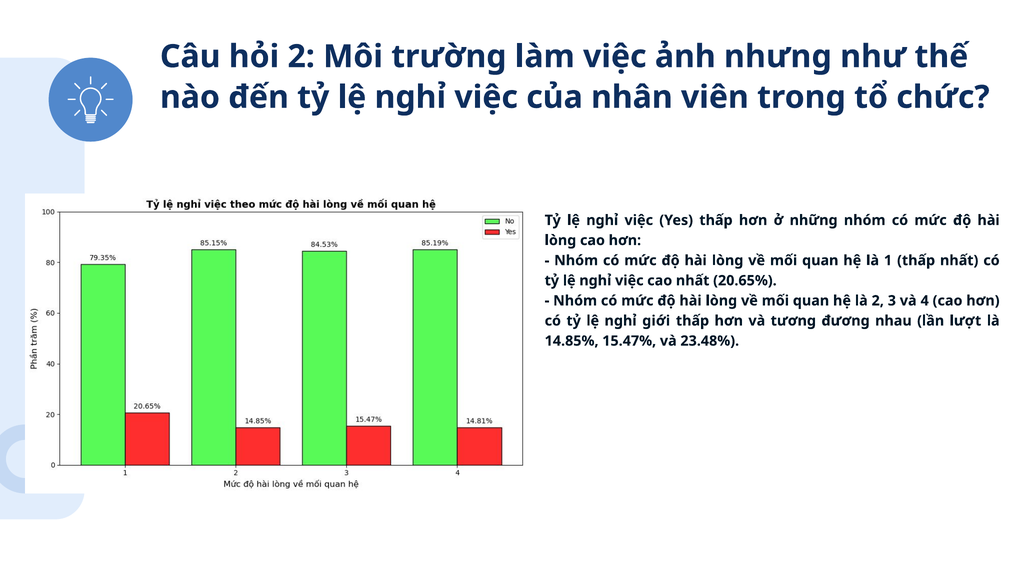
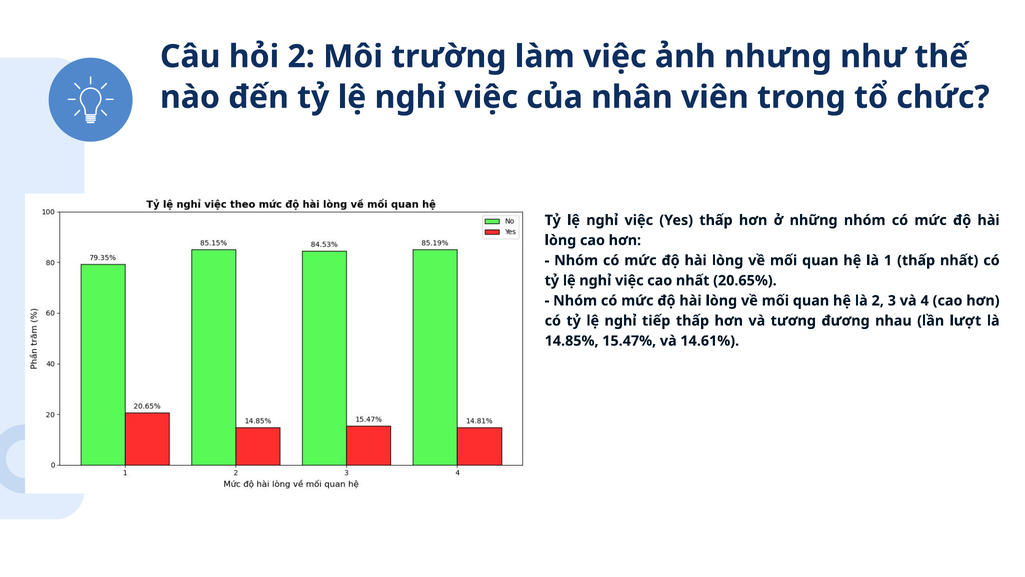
giới: giới -> tiếp (656, 321)
23.48%: 23.48% -> 14.61% (710, 341)
